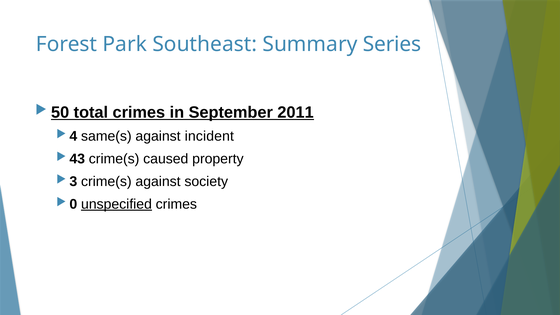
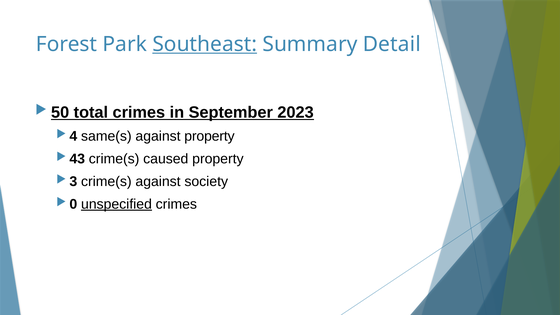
Southeast underline: none -> present (205, 44)
Series: Series -> Detail (392, 44)
2011: 2011 -> 2023 (296, 112)
against incident: incident -> property (209, 136)
